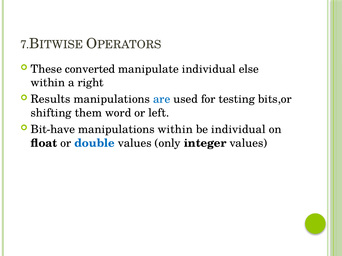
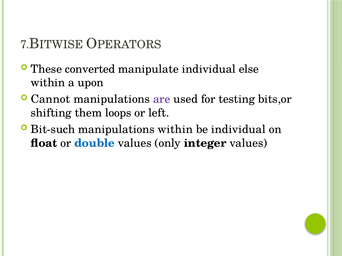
right: right -> upon (91, 83)
Results: Results -> Cannot (50, 99)
are colour: blue -> purple (162, 99)
word: word -> loops (118, 113)
Bit-have: Bit-have -> Bit-such (53, 130)
